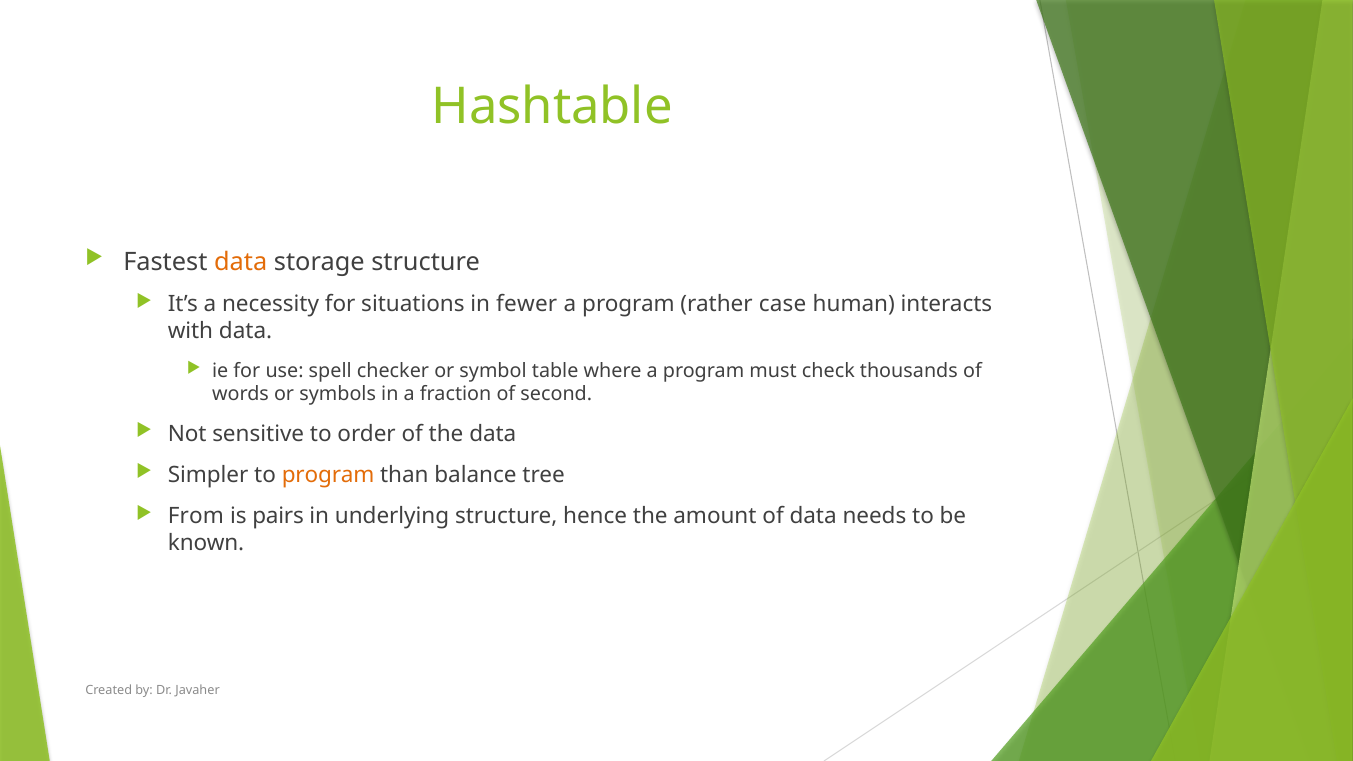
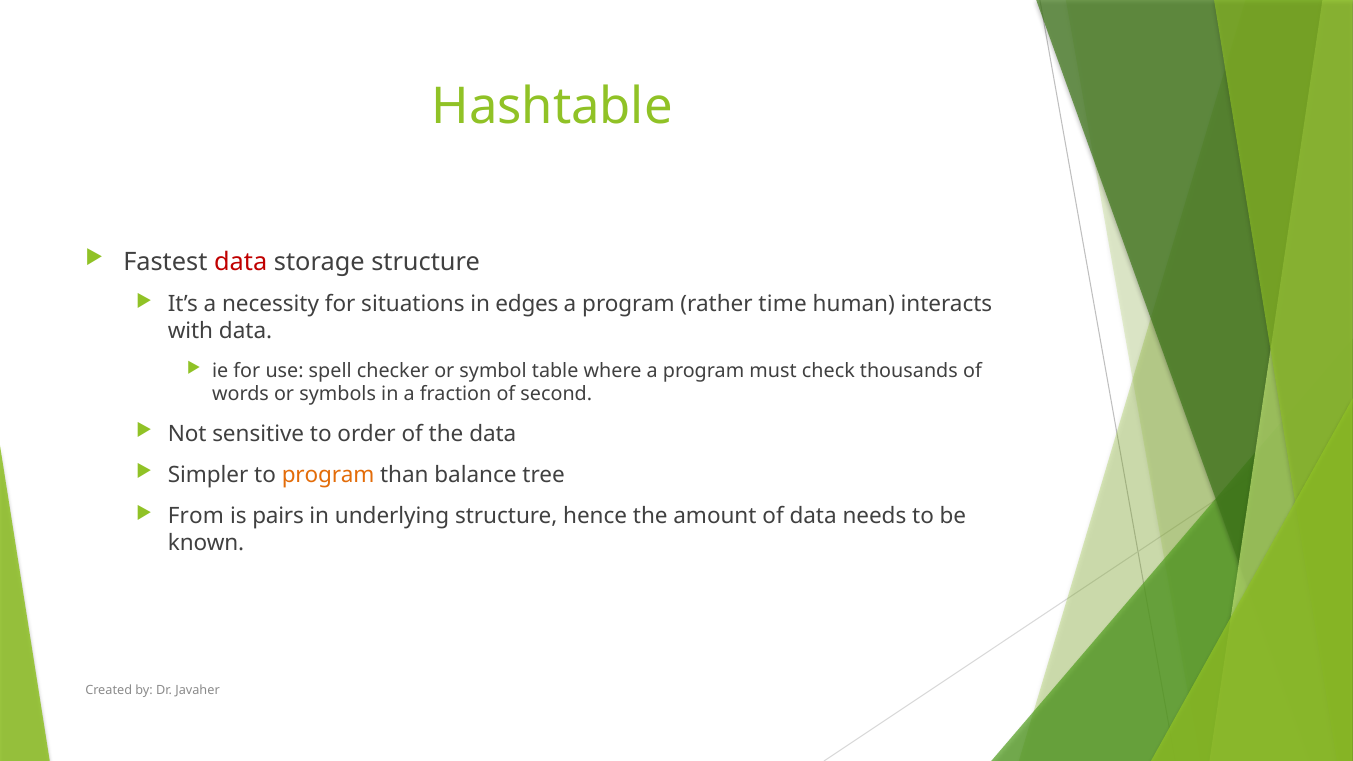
data colour: orange -> red (241, 262)
fewer: fewer -> edges (527, 304)
case: case -> time (783, 304)
